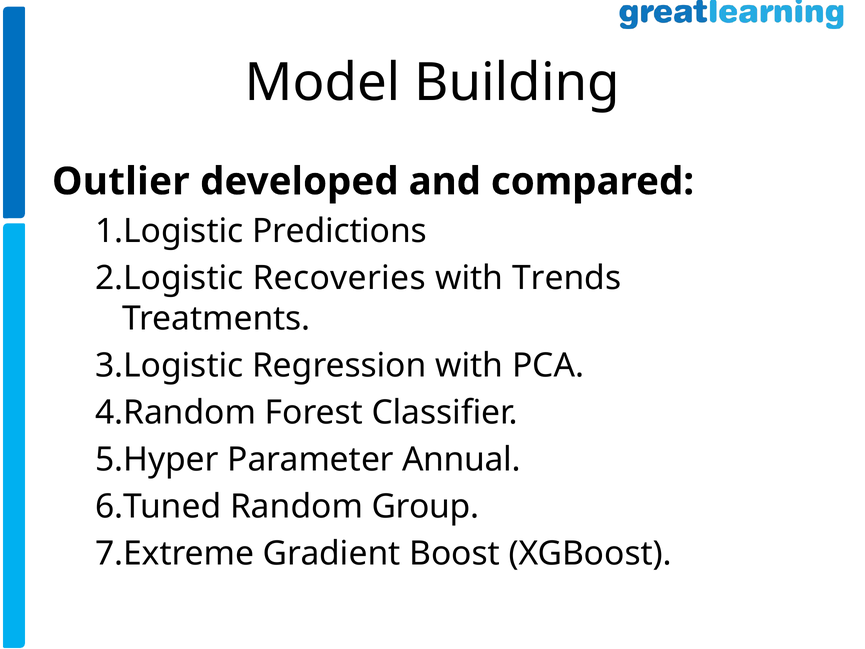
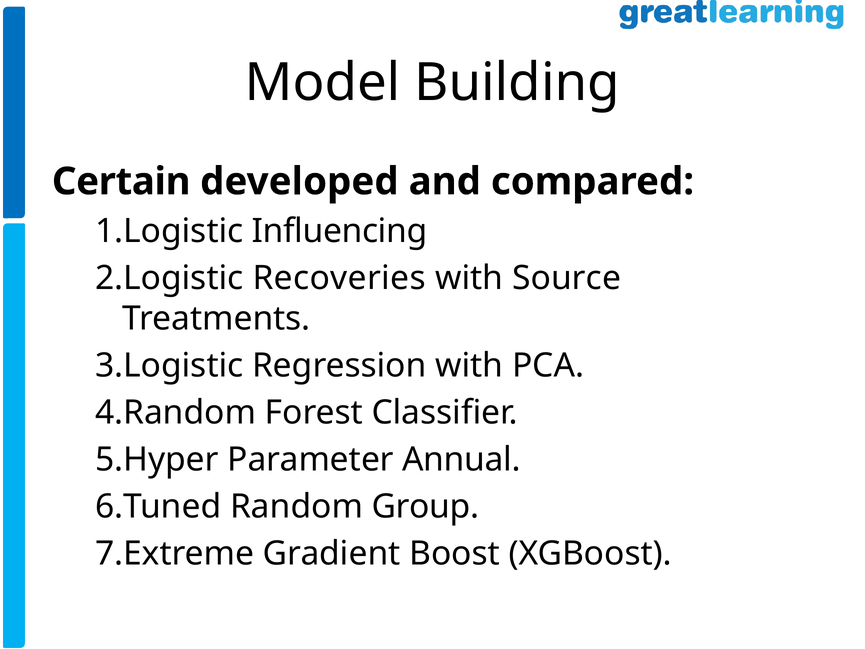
Outlier: Outlier -> Certain (121, 181)
Predictions: Predictions -> Influencing (339, 231)
Trends: Trends -> Source (567, 278)
